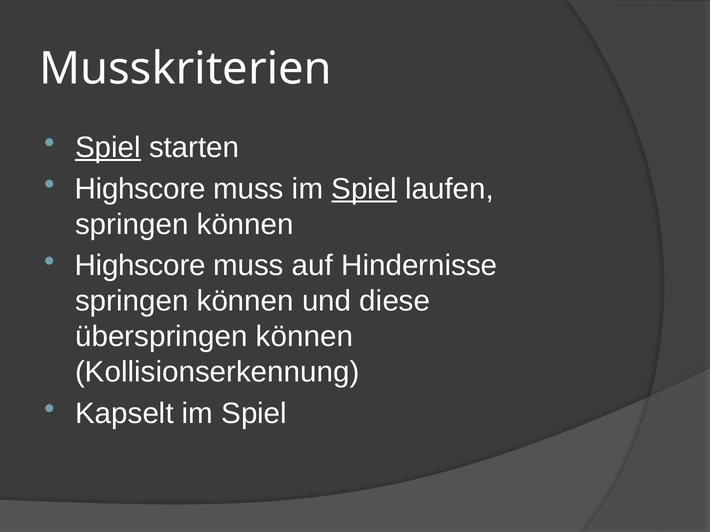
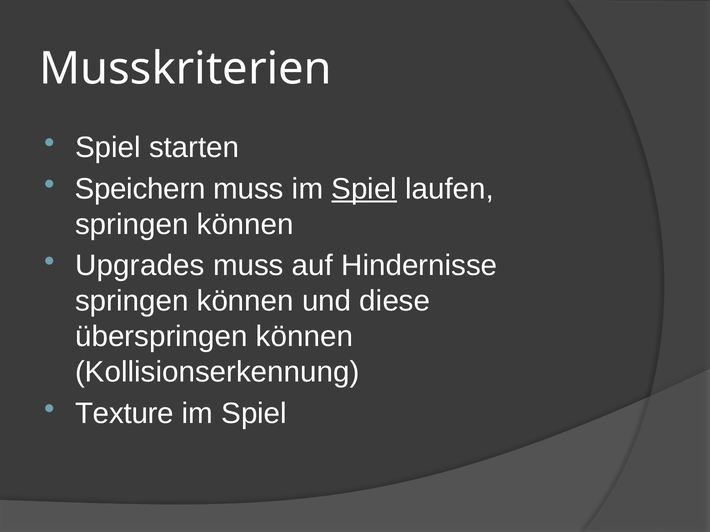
Spiel underline: present -> none (108, 148)
Highscore: Highscore -> Speichern (140, 189)
Highscore: Highscore -> Upgrades (140, 266)
Kapselt: Kapselt -> Texture (125, 414)
